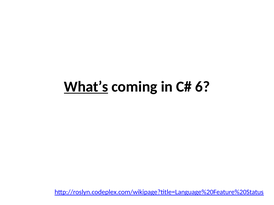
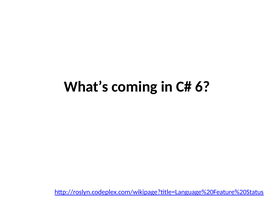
What’s underline: present -> none (86, 87)
